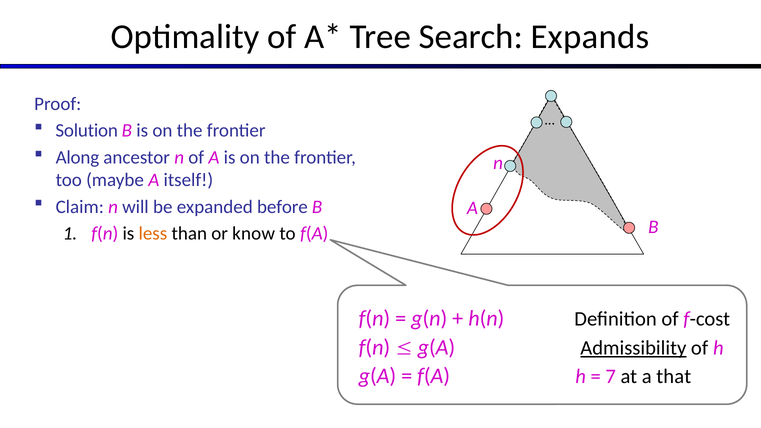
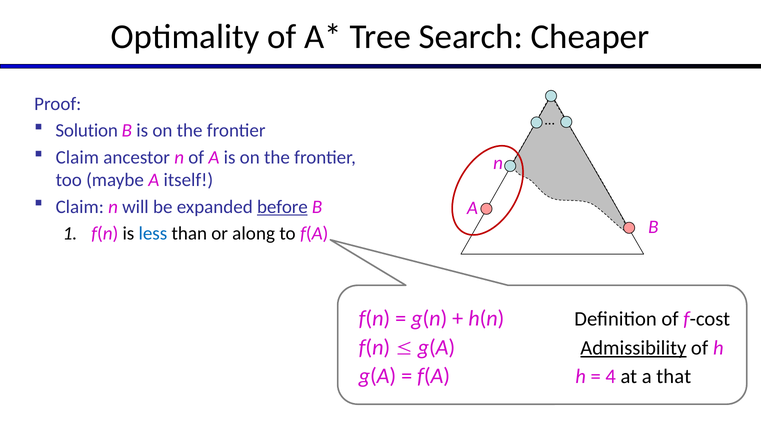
Expands: Expands -> Cheaper (590, 37)
Along: Along -> Claim (77, 157)
before underline: none -> present (282, 207)
less colour: orange -> blue (153, 233)
know: know -> along (254, 233)
7: 7 -> 4 (611, 377)
